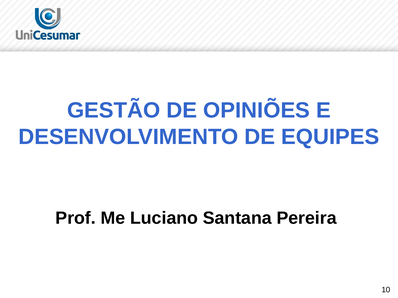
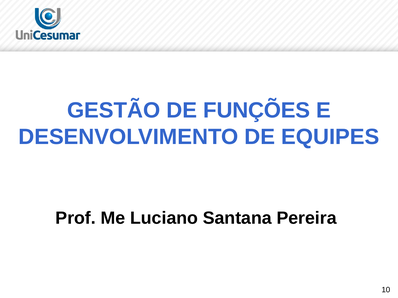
OPINIÕES: OPINIÕES -> FUNÇÕES (257, 111)
